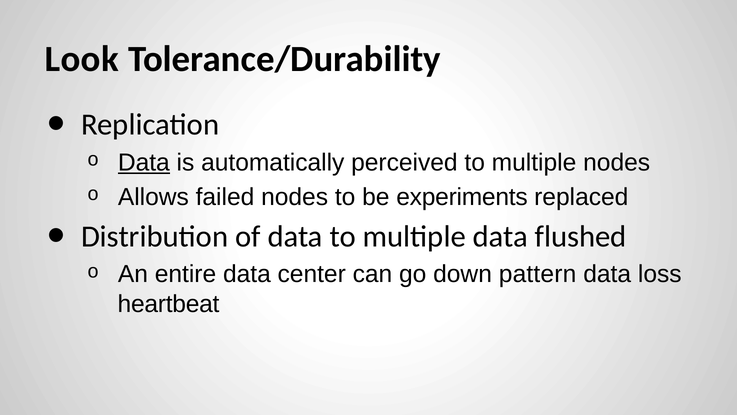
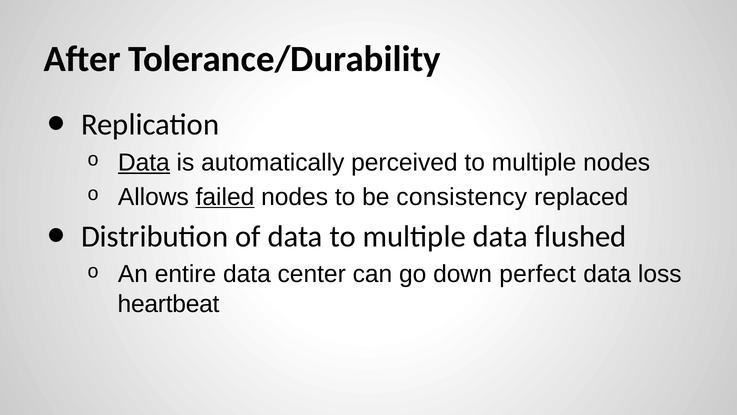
Look: Look -> After (82, 59)
failed underline: none -> present (225, 197)
experiments: experiments -> consistency (462, 197)
pattern: pattern -> perfect (538, 274)
